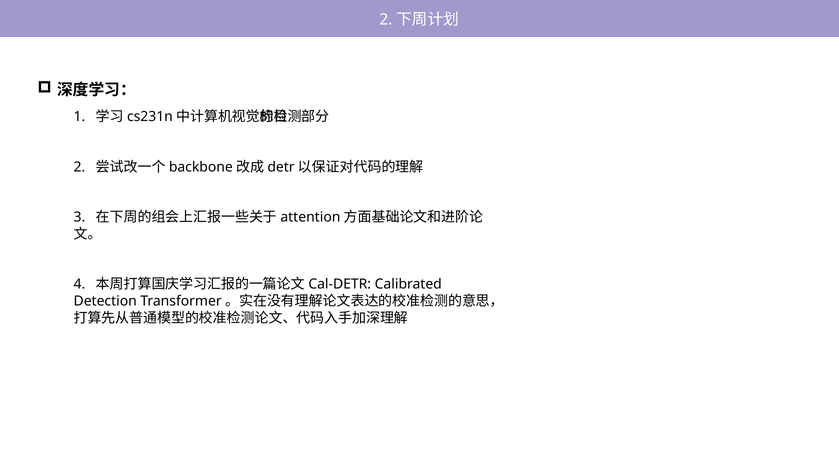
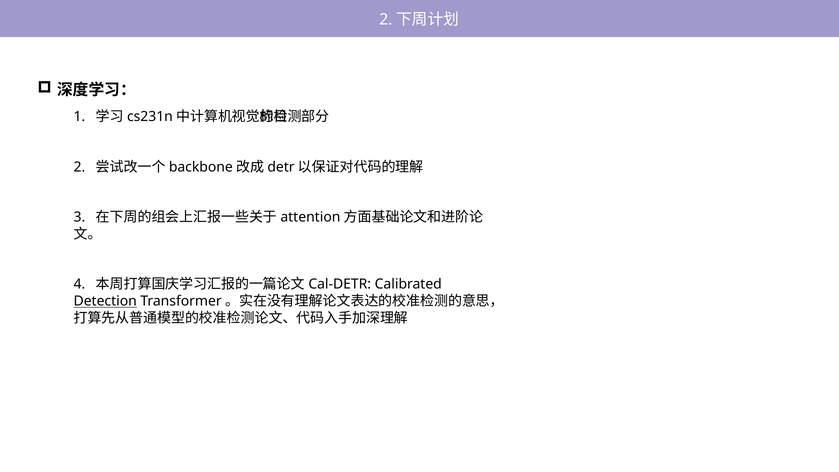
Detection underline: none -> present (105, 301)
